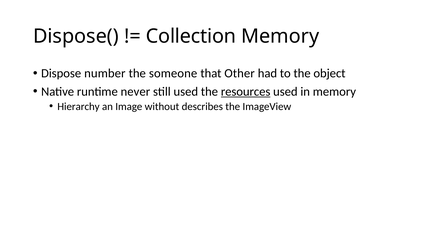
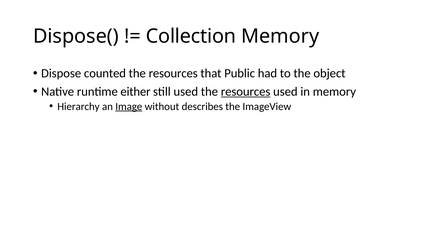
number: number -> counted (105, 73)
someone: someone -> resources (173, 73)
Other: Other -> Public (240, 73)
never: never -> either (135, 91)
Image underline: none -> present (129, 106)
